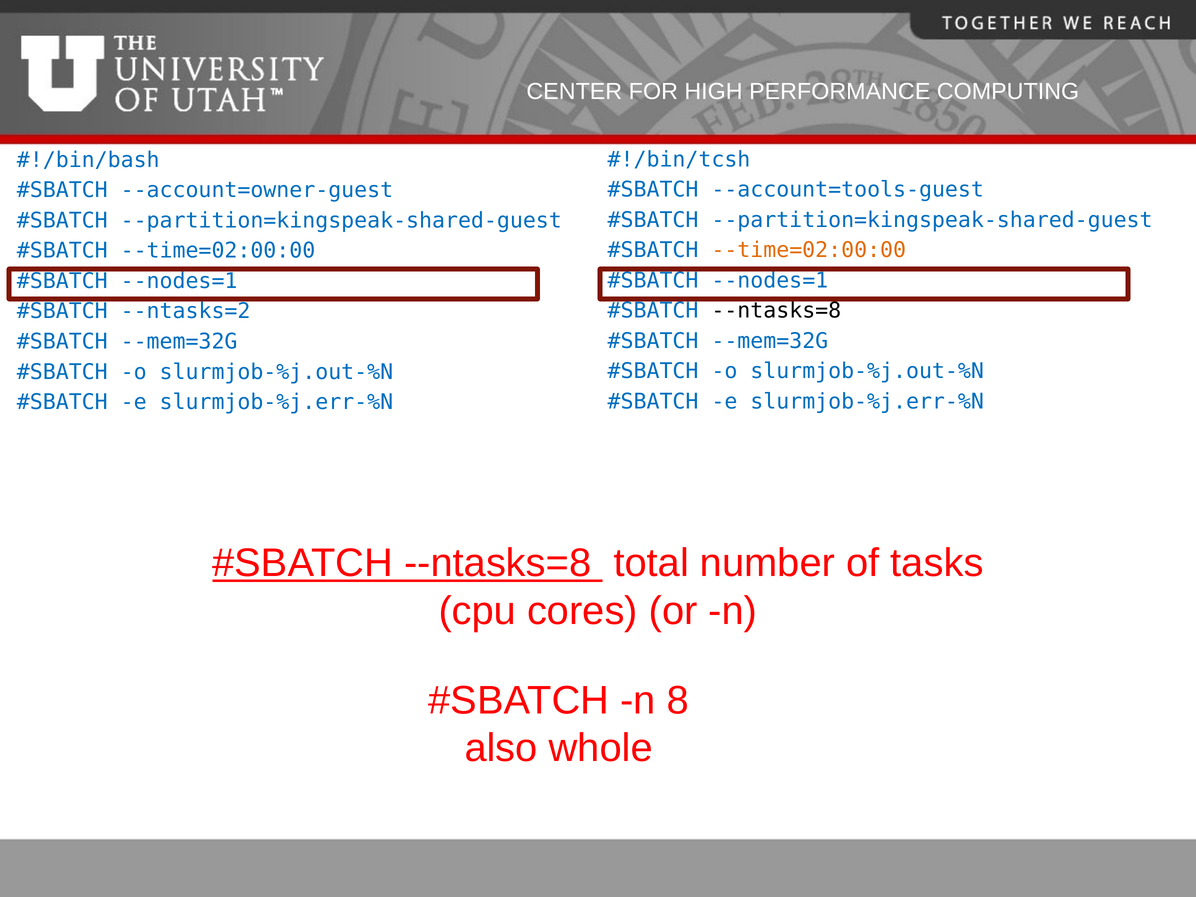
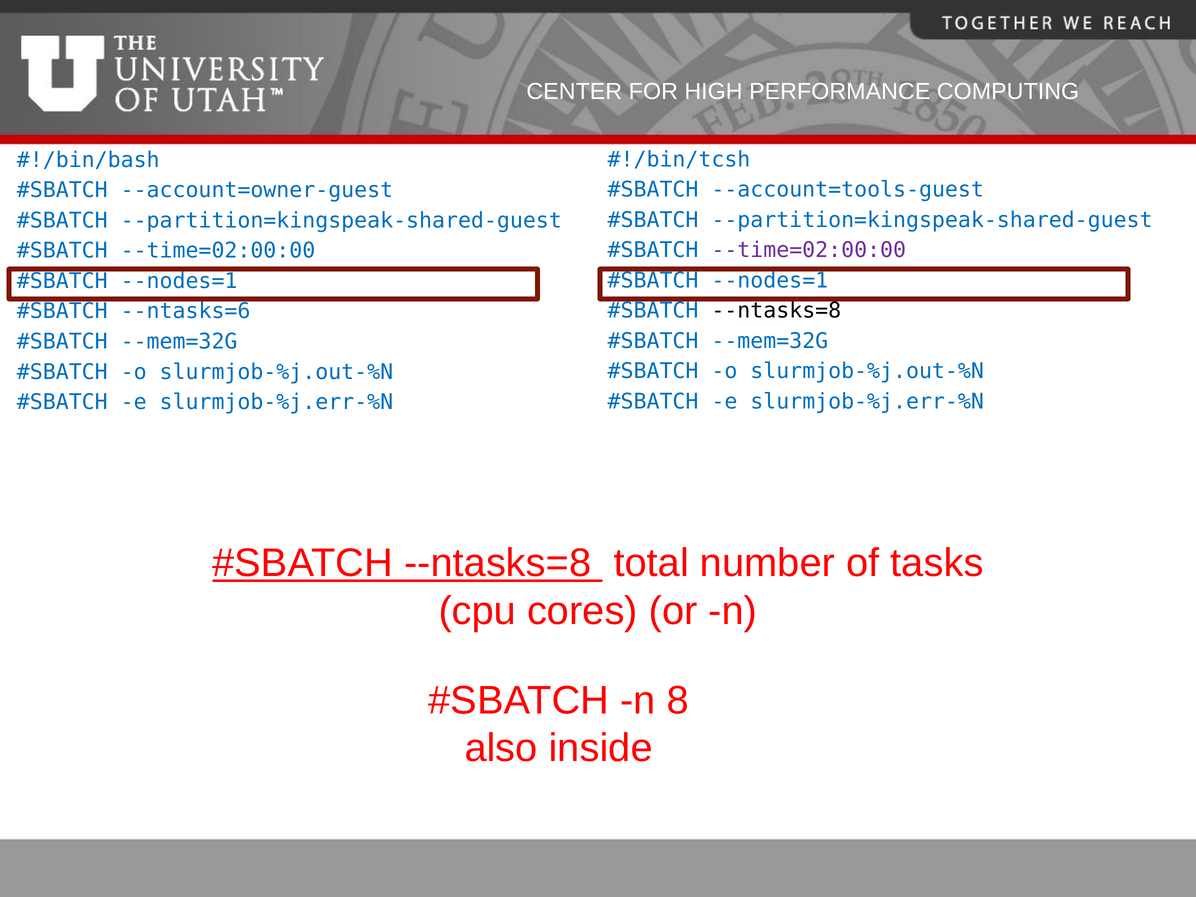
--time=02:00:00 colour: orange -> purple (809, 250)
--ntasks=2: --ntasks=2 -> --ntasks=6 (186, 311)
whole: whole -> inside (601, 748)
